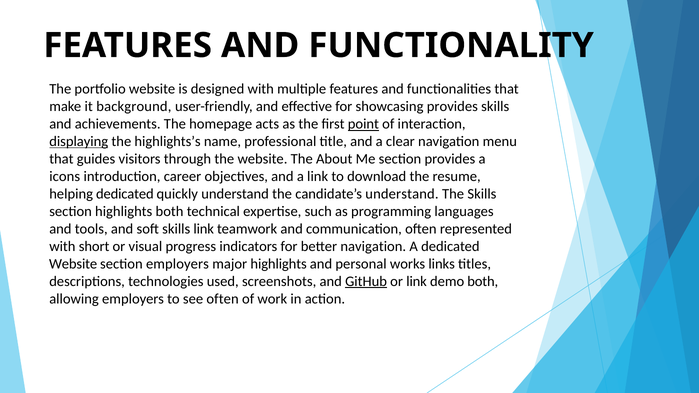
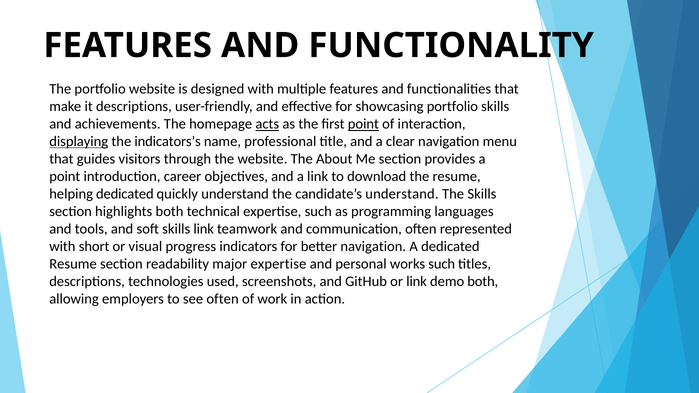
it background: background -> descriptions (134, 107)
showcasing provides: provides -> portfolio (452, 107)
acts underline: none -> present (267, 124)
highlights’s: highlights’s -> indicators’s (168, 142)
icons: icons -> point (65, 177)
Website: Website -> Resume (73, 264)
section employers: employers -> readability (178, 264)
major highlights: highlights -> expertise (278, 264)
works links: links -> such (442, 264)
GitHub underline: present -> none (366, 281)
